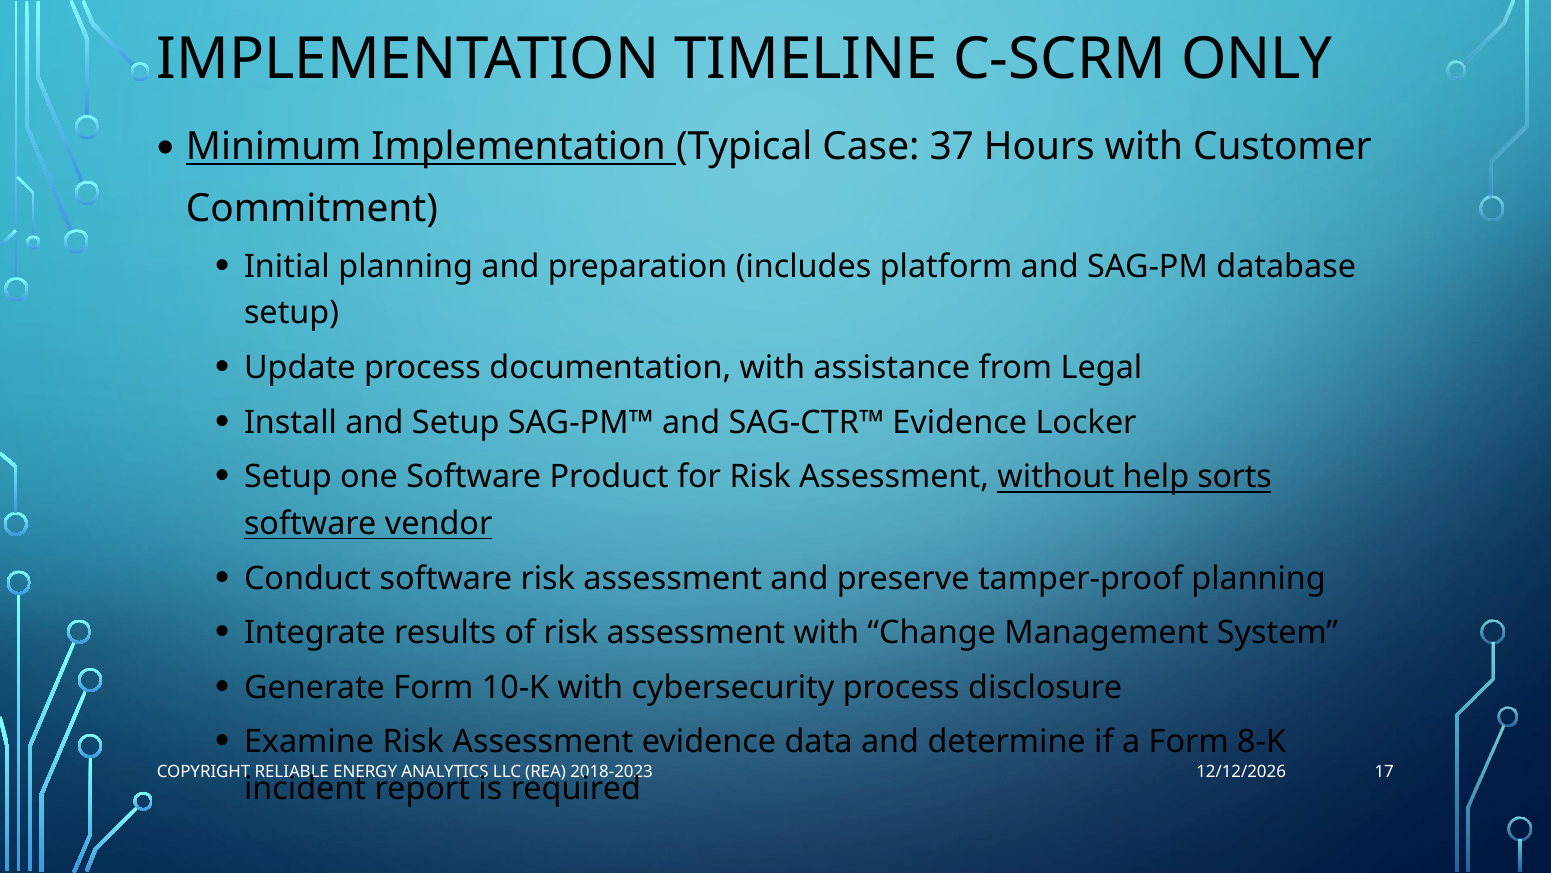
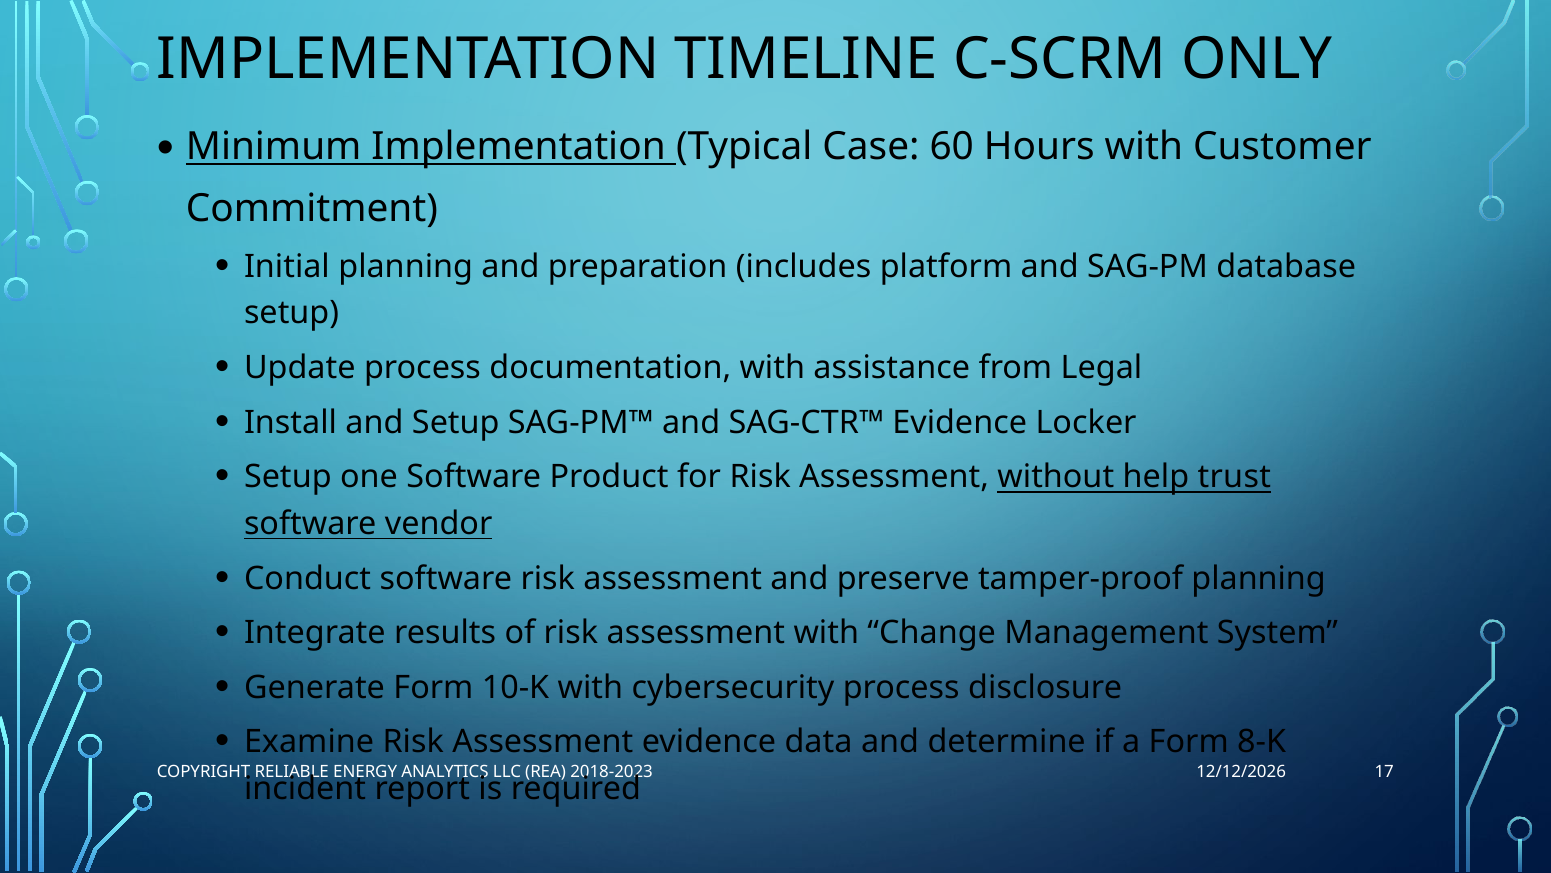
37: 37 -> 60 (952, 146)
sorts: sorts -> trust (1234, 477)
